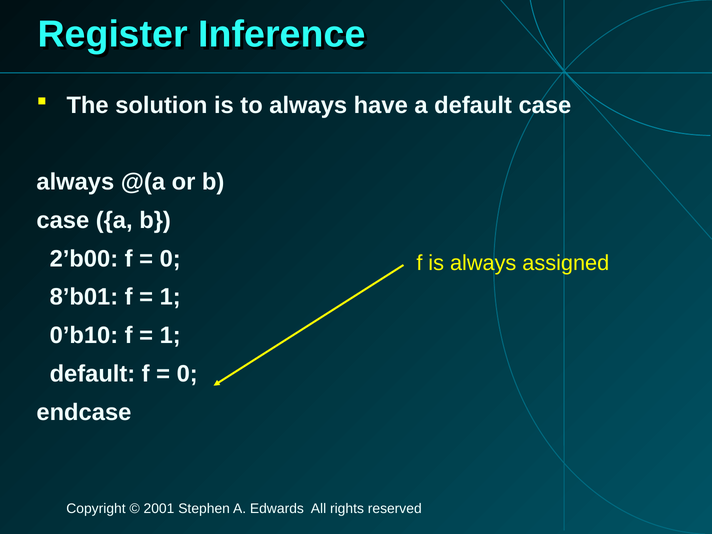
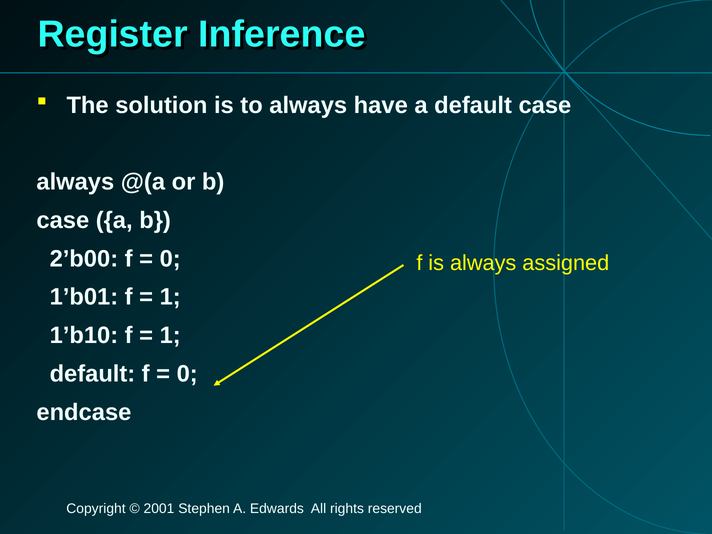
8’b01: 8’b01 -> 1’b01 (84, 297)
0’b10: 0’b10 -> 1’b10 (84, 335)
